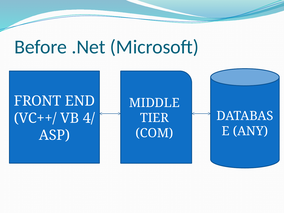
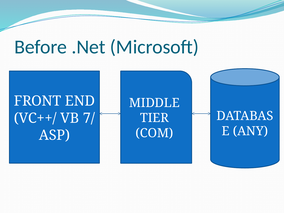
4/: 4/ -> 7/ (89, 118)
